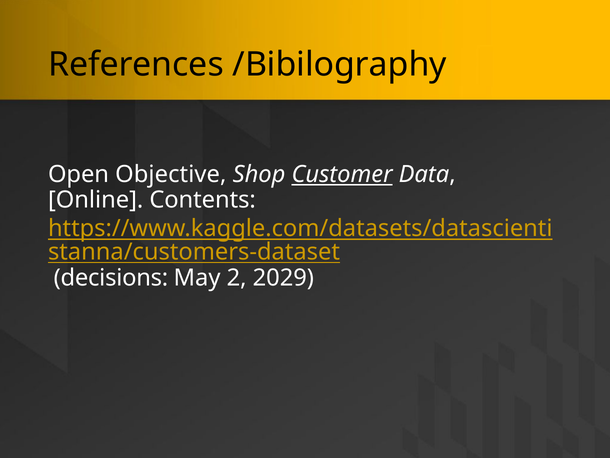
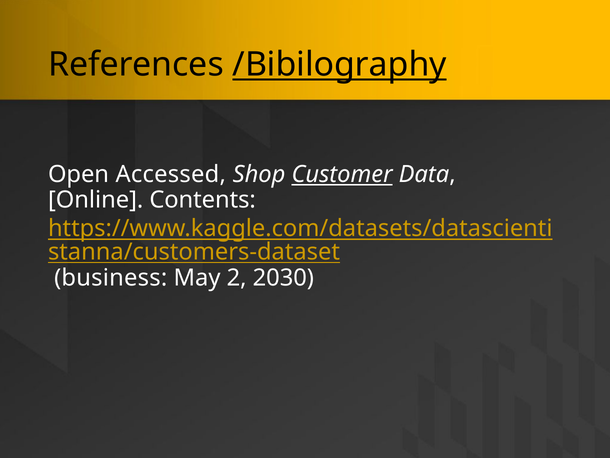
/Bibilography underline: none -> present (340, 65)
Objective: Objective -> Accessed (171, 174)
decisions: decisions -> business (111, 278)
2029: 2029 -> 2030 (283, 278)
